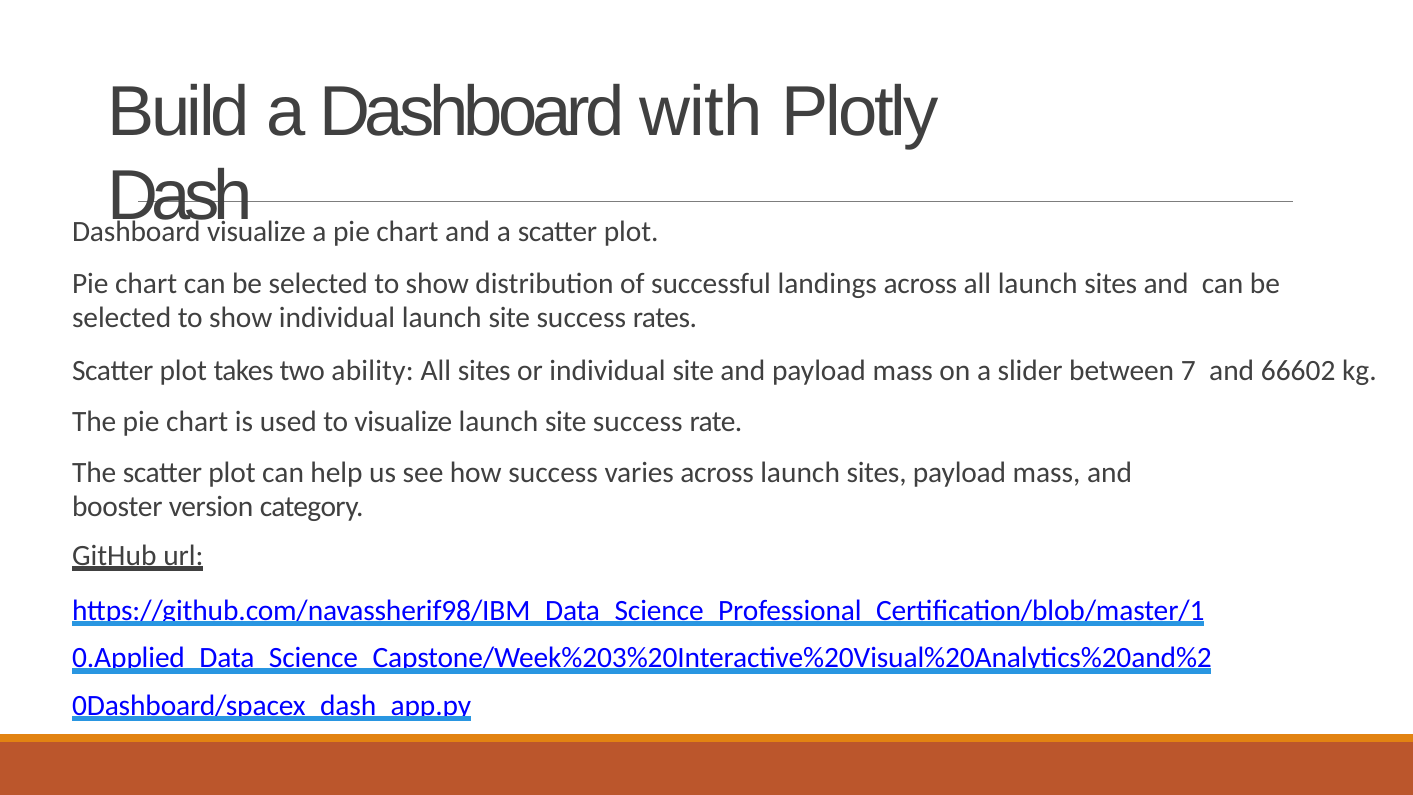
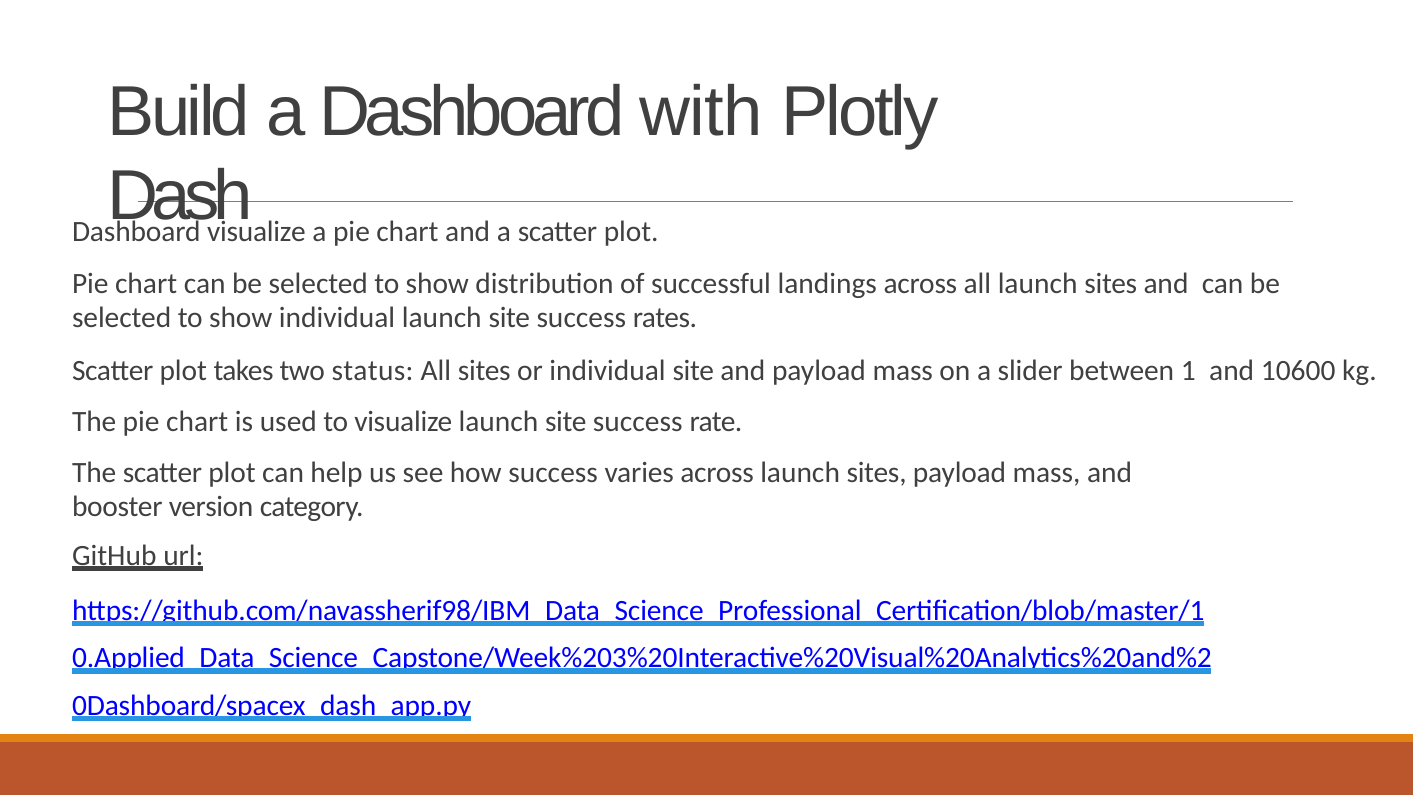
ability: ability -> status (373, 371)
7: 7 -> 1 (1188, 371)
66602: 66602 -> 10600 (1298, 371)
